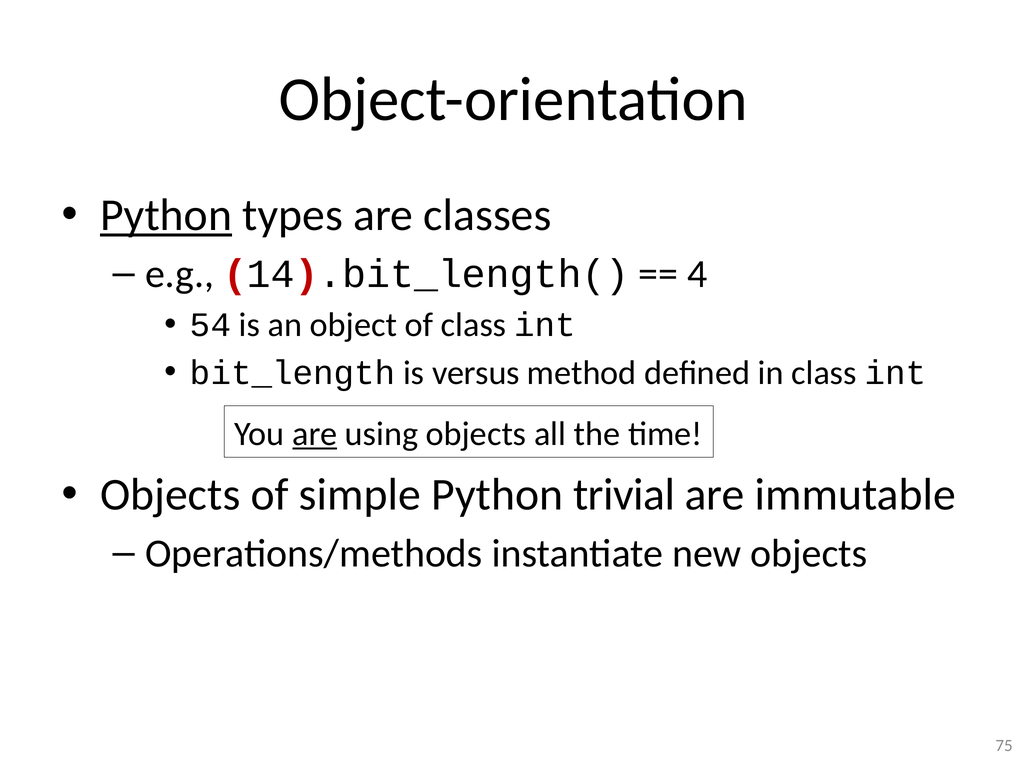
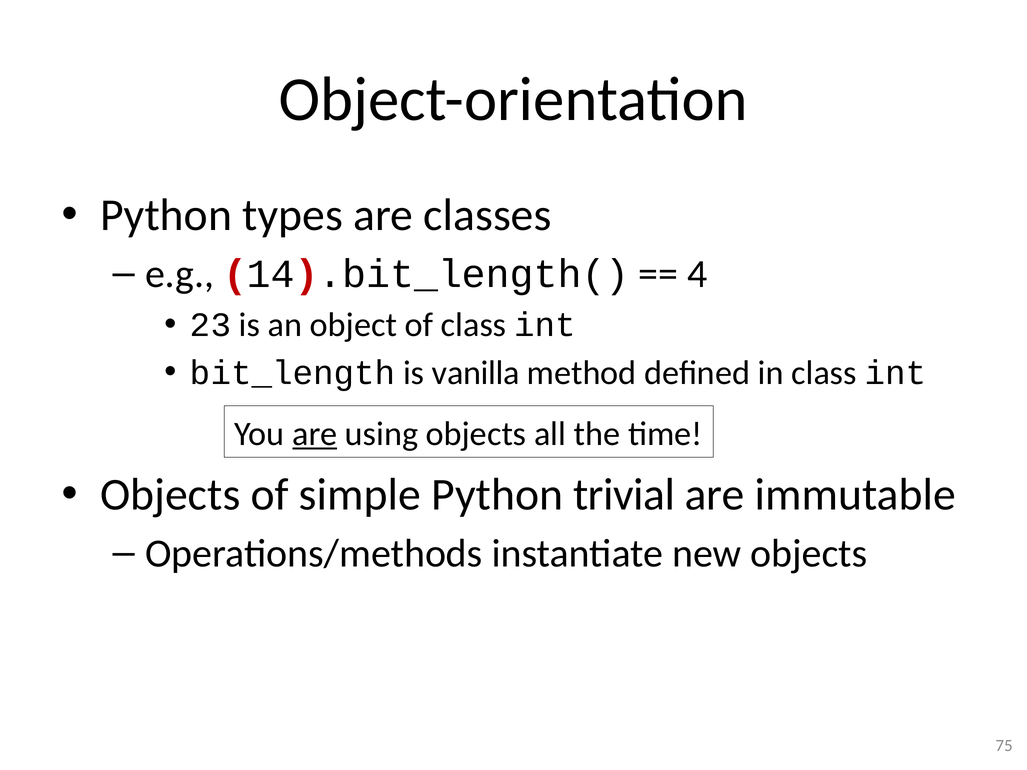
Python underline: present -> none (166, 215)
54: 54 -> 23 (211, 325)
versus: versus -> vanilla (476, 373)
